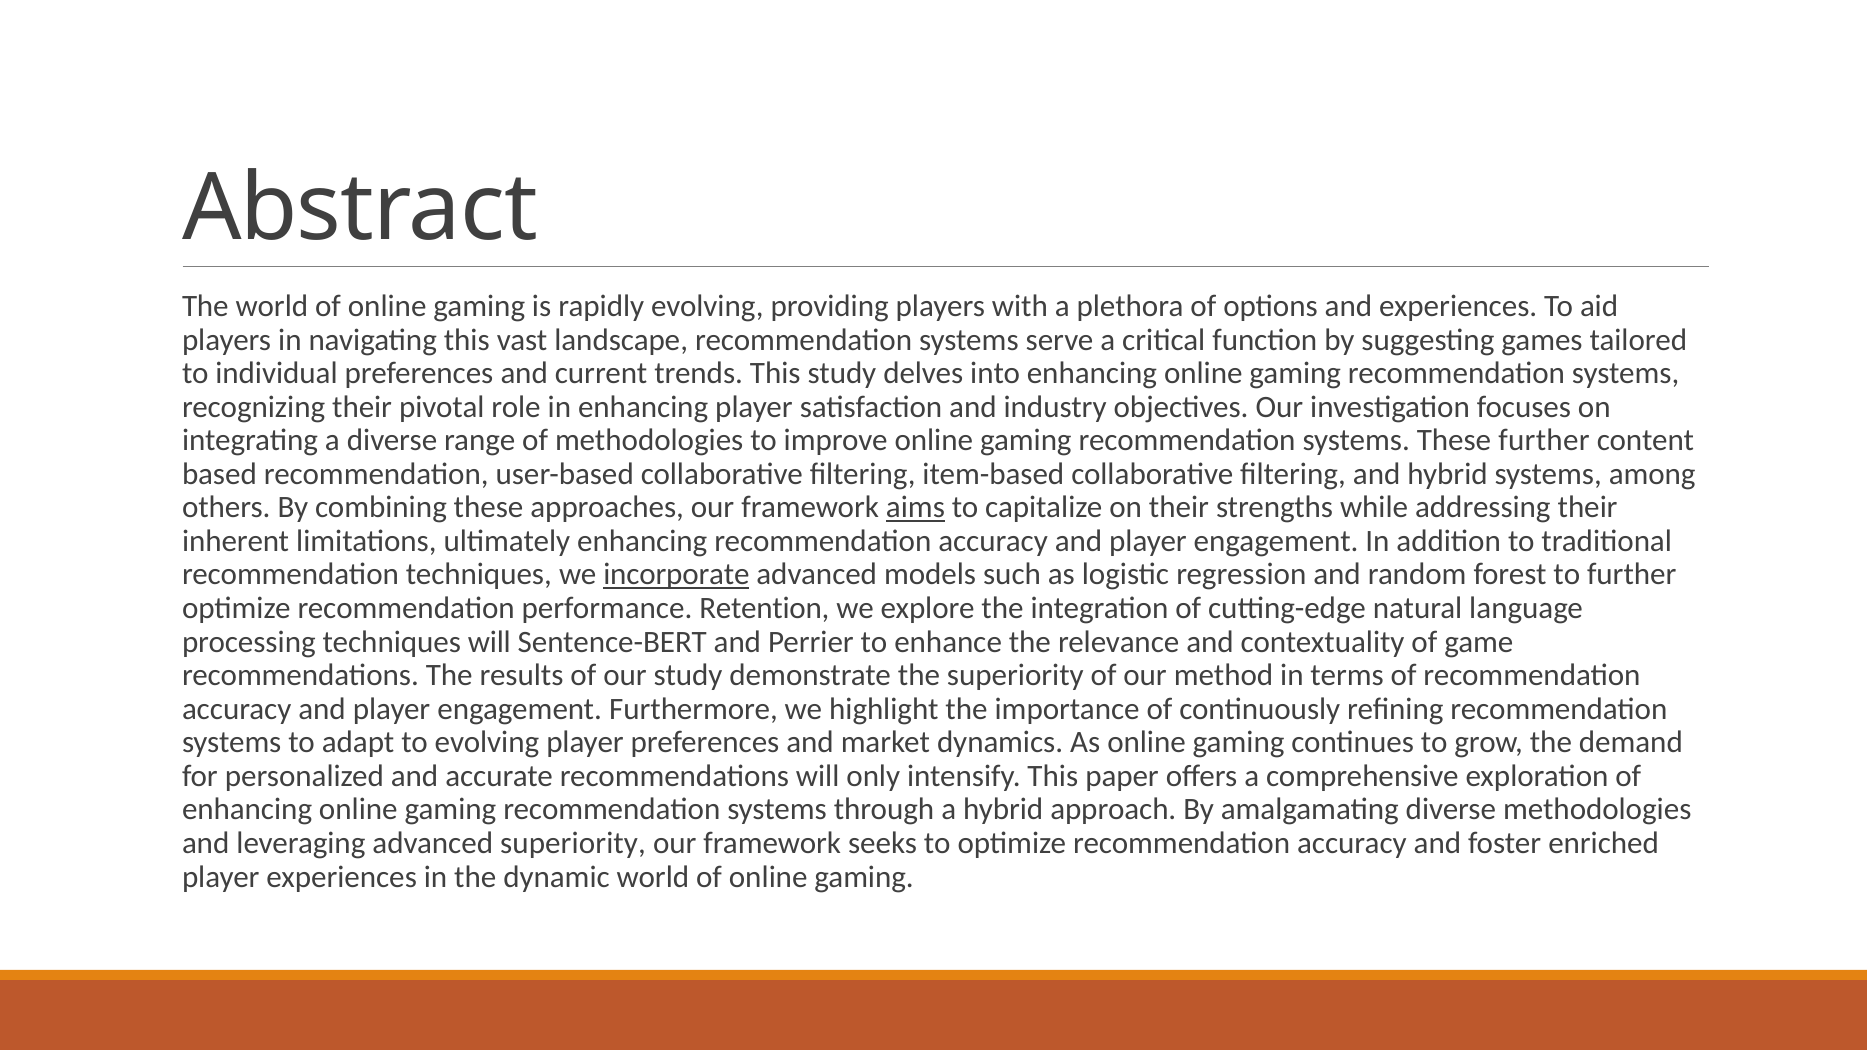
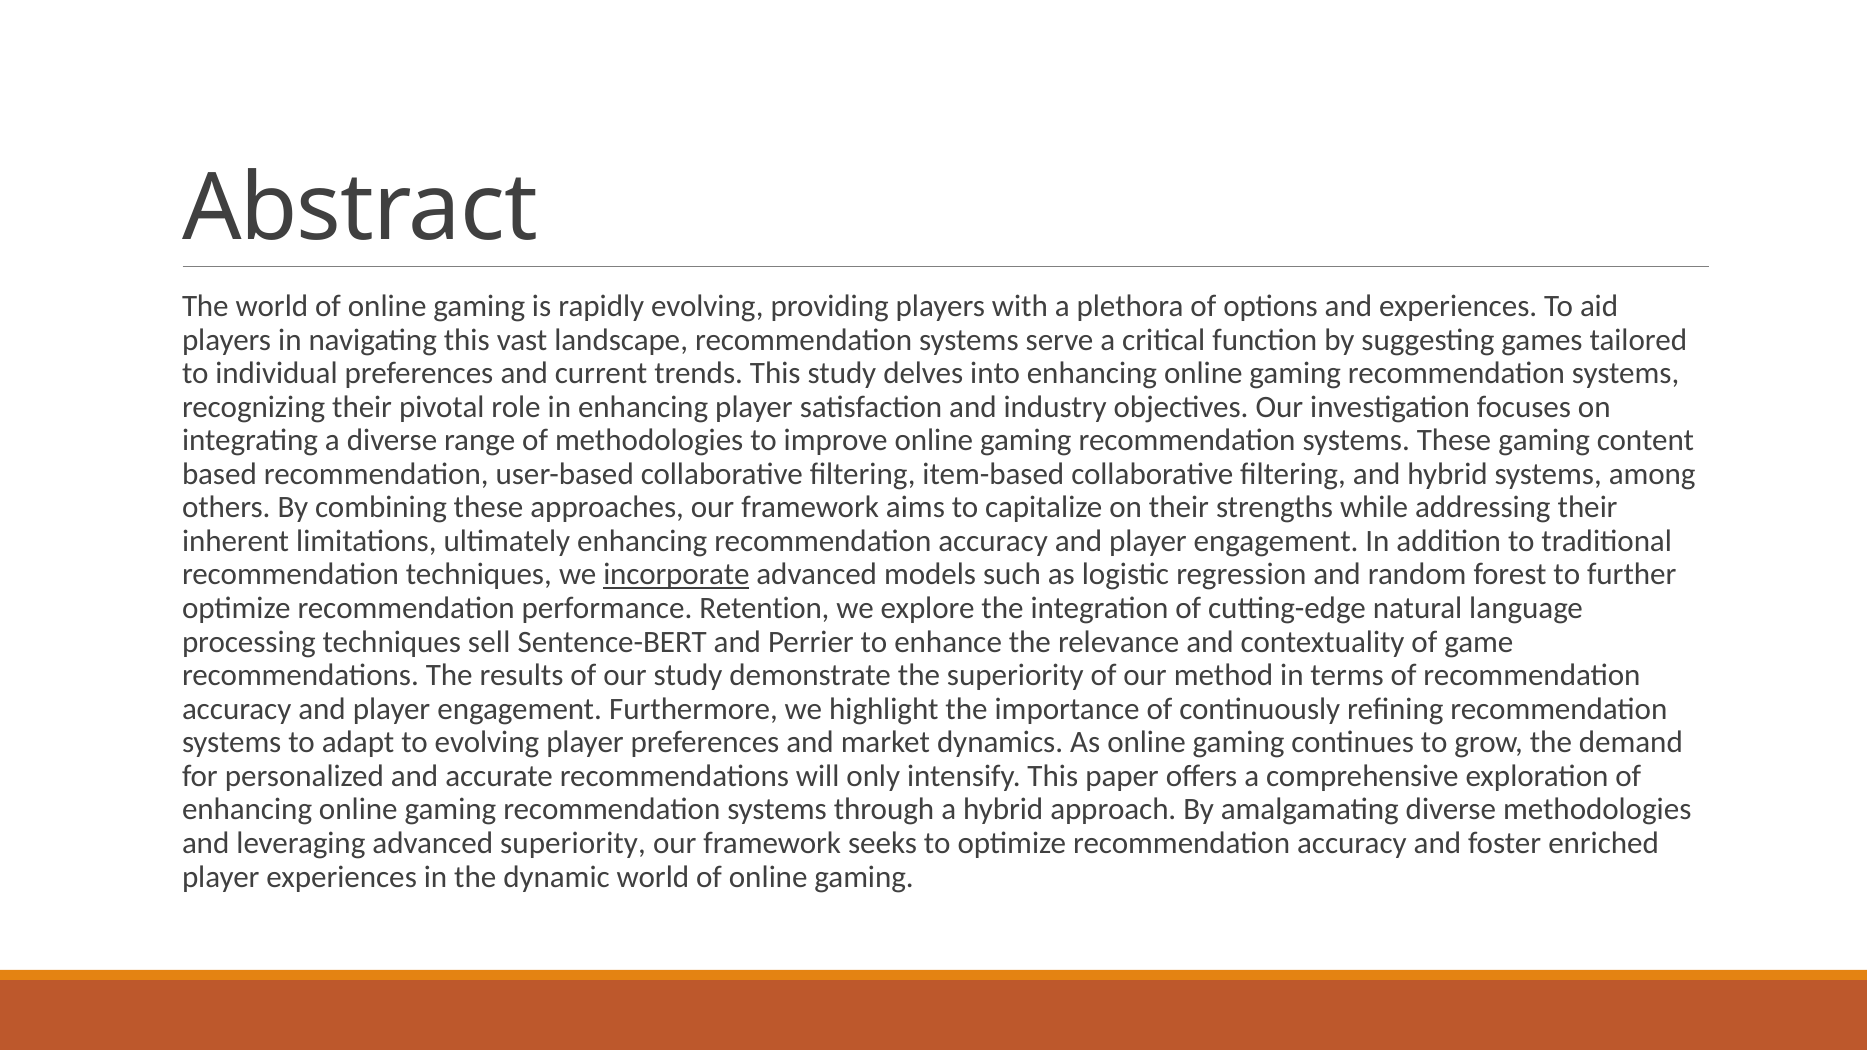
These further: further -> gaming (1544, 441)
aims underline: present -> none (915, 508)
techniques will: will -> sell (489, 642)
